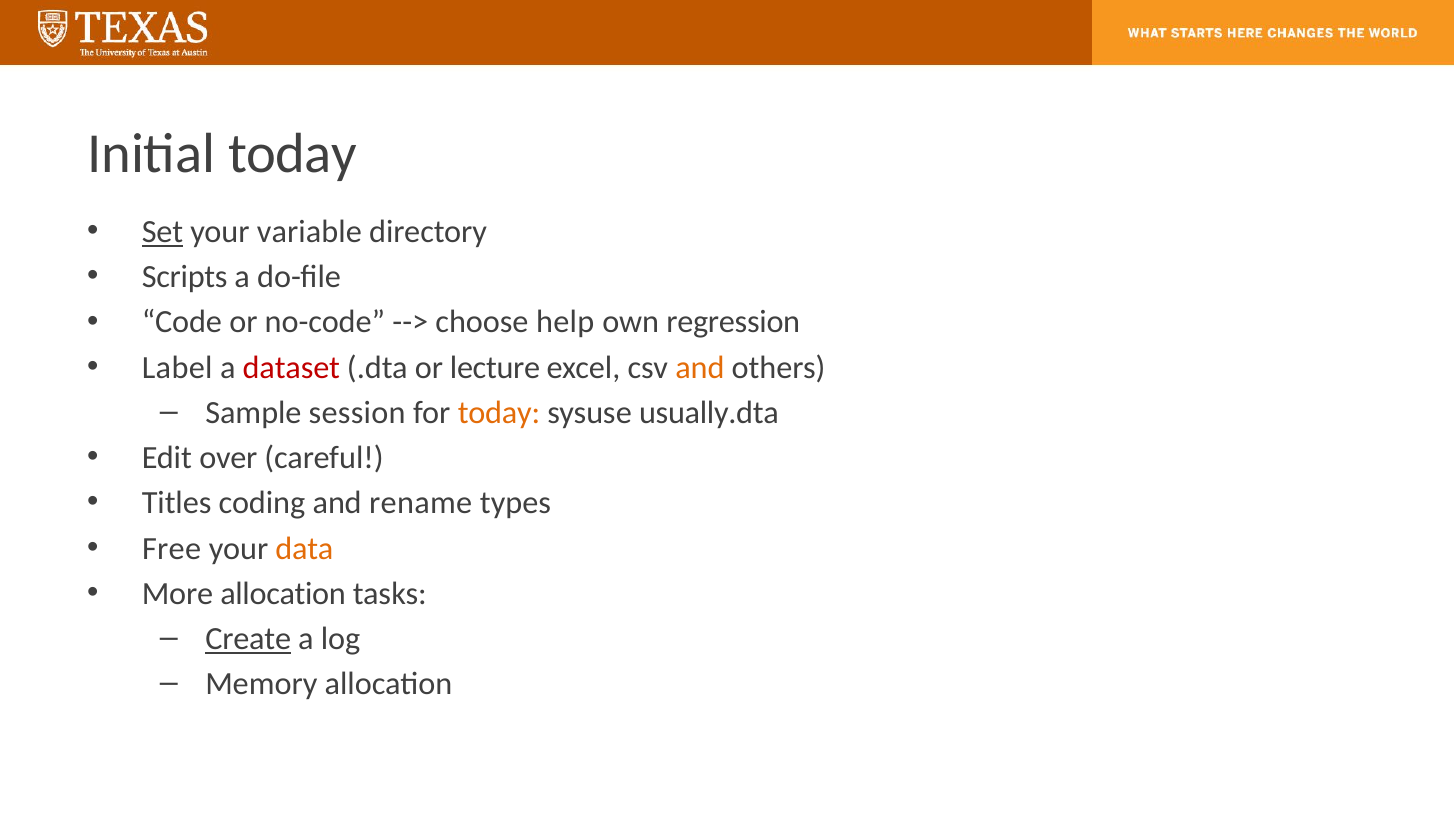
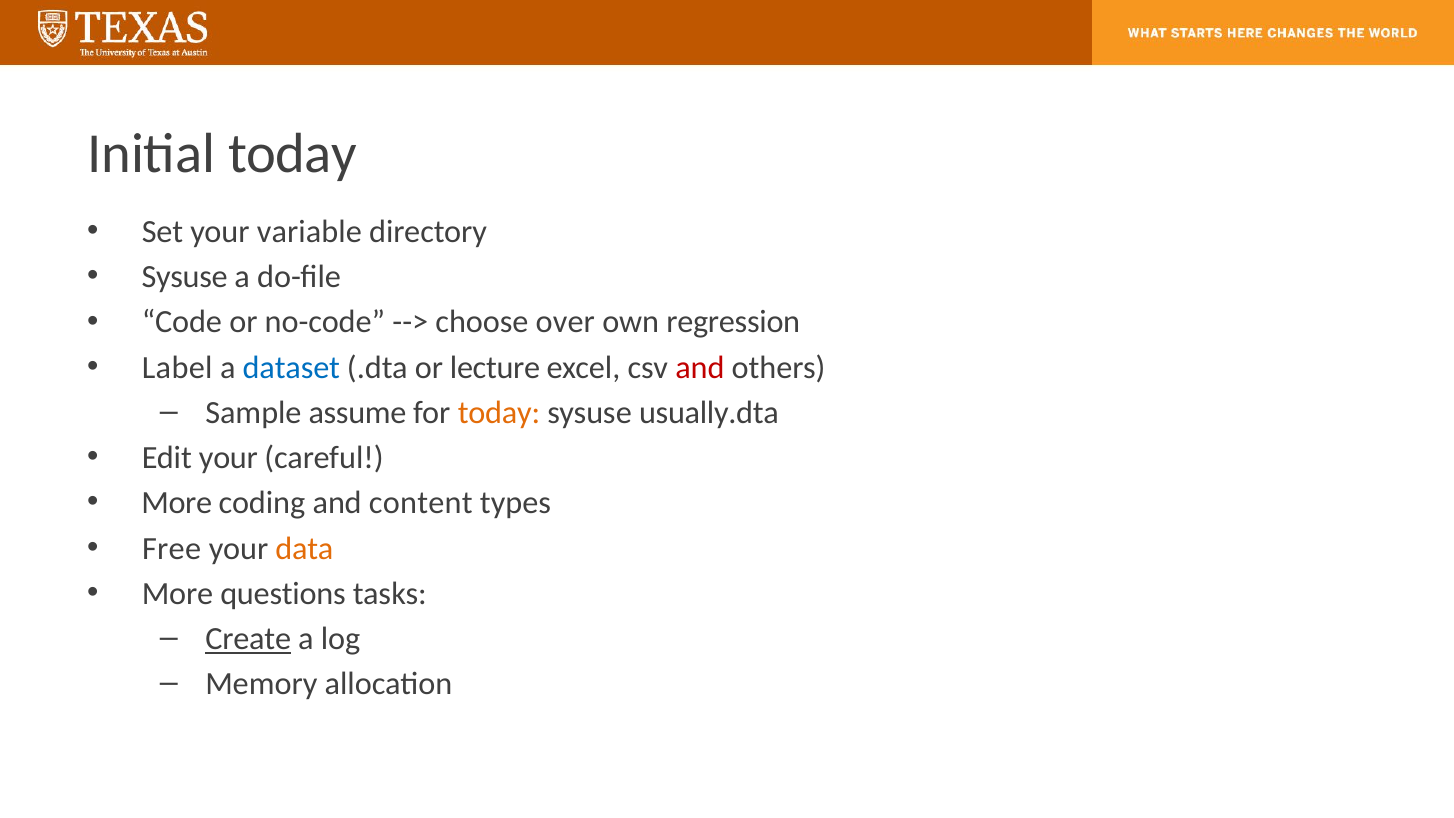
Set underline: present -> none (162, 232)
Scripts: Scripts -> Sysuse (185, 277)
help: help -> over (565, 322)
dataset colour: red -> blue (291, 368)
and colour: orange -> red (700, 368)
session: session -> assume (357, 413)
Edit over: over -> your (228, 458)
Titles: Titles -> More (177, 503)
rename: rename -> content (421, 503)
More allocation: allocation -> questions (283, 594)
